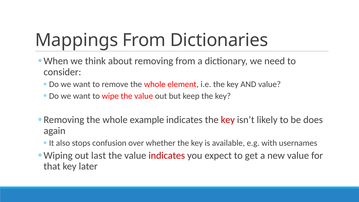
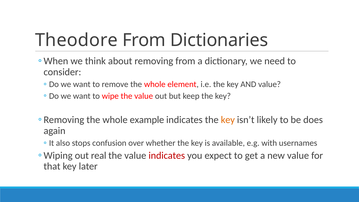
Mappings: Mappings -> Theodore (76, 40)
key colour: red -> orange (228, 120)
last: last -> real (99, 155)
